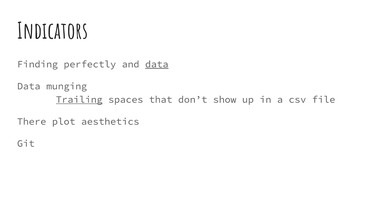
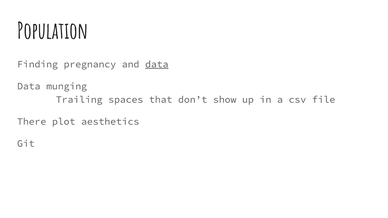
Indicators: Indicators -> Population (53, 31)
perfectly: perfectly -> pregnancy (90, 64)
Trailing underline: present -> none (79, 100)
